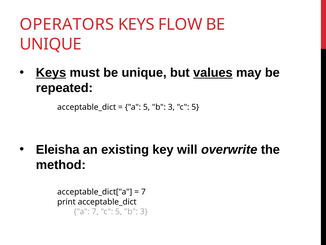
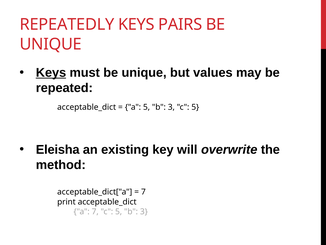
OPERATORS: OPERATORS -> REPEATEDLY (67, 25)
FLOW: FLOW -> PAIRS (180, 25)
values underline: present -> none (213, 73)
